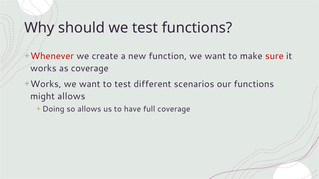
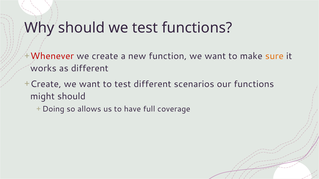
sure colour: red -> orange (274, 56)
as coverage: coverage -> different (90, 69)
Works: Works -> Create (46, 84)
might allows: allows -> should (71, 96)
